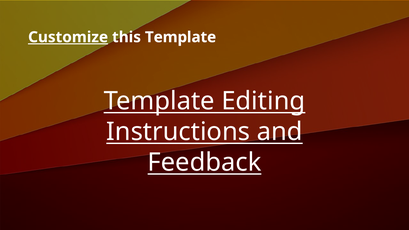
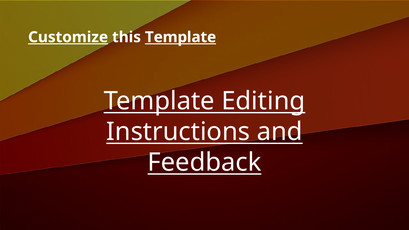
Template underline: none -> present (181, 37)
